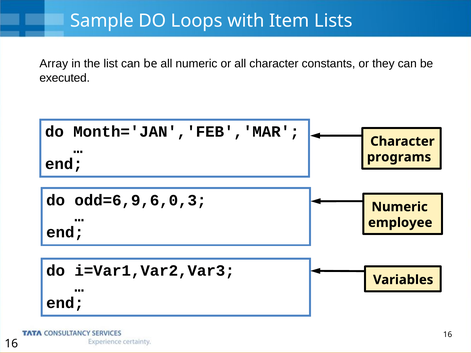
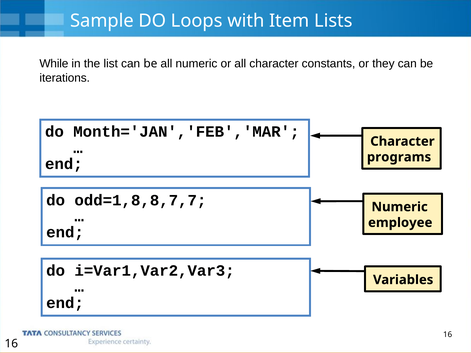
Array: Array -> While (54, 64)
executed: executed -> iterations (65, 78)
odd=6,9,6,0,3: odd=6,9,6,0,3 -> odd=1,8,8,7,7 (140, 200)
